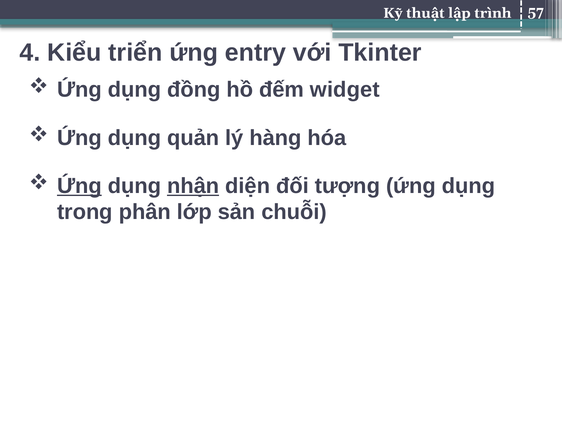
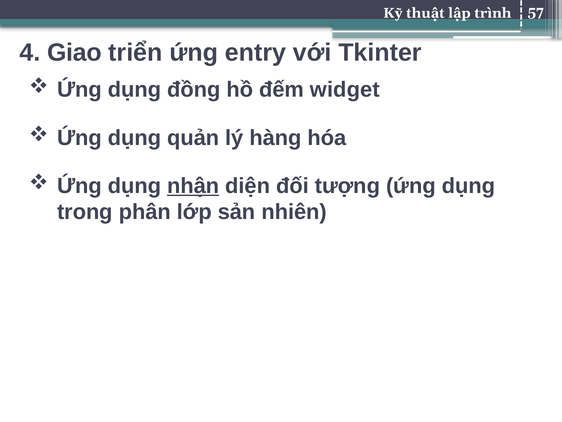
Kiểu: Kiểu -> Giao (74, 53)
Ứng underline: present -> none (79, 186)
chuỗi: chuỗi -> nhiên (294, 212)
